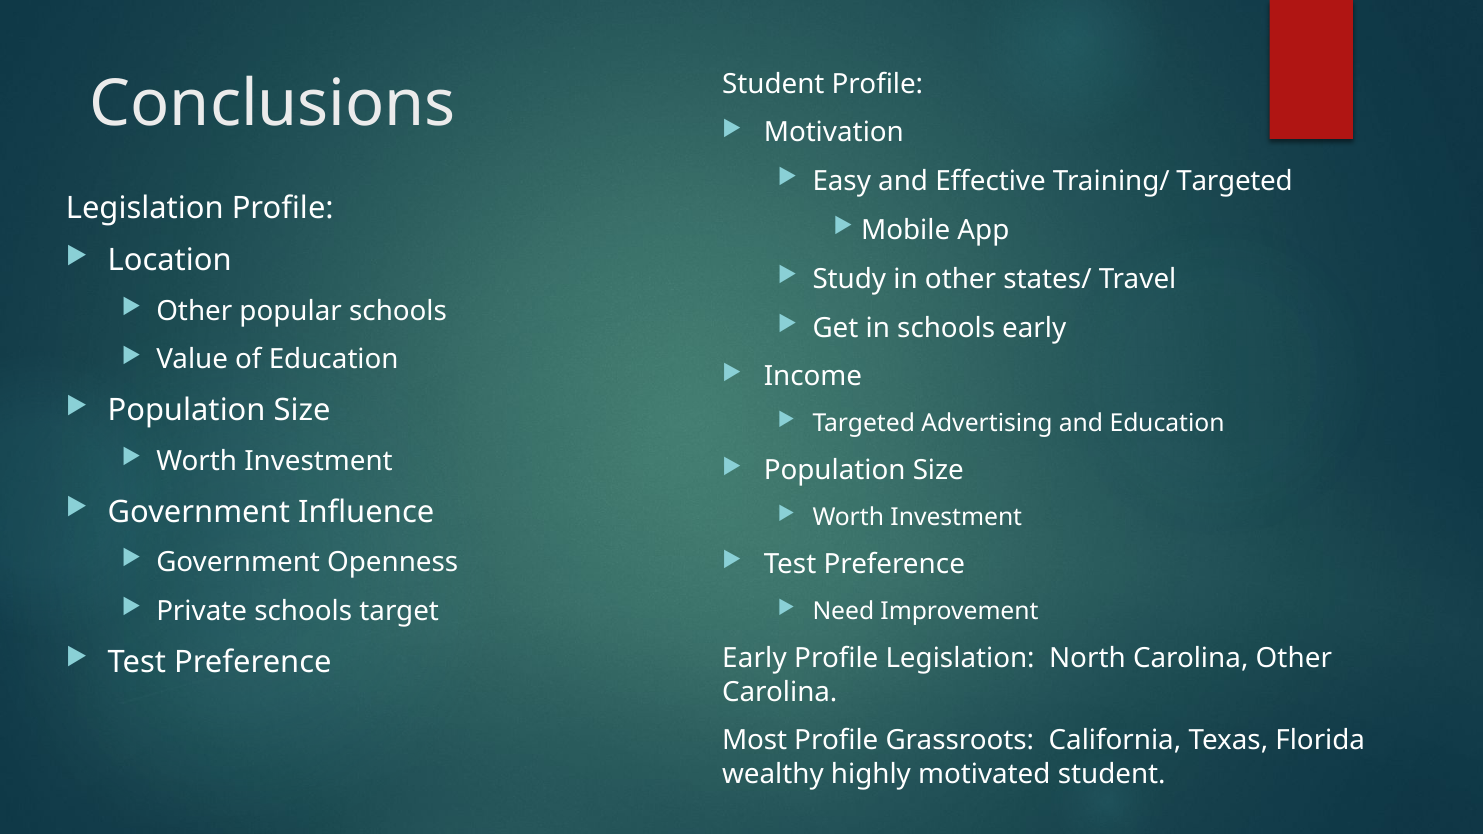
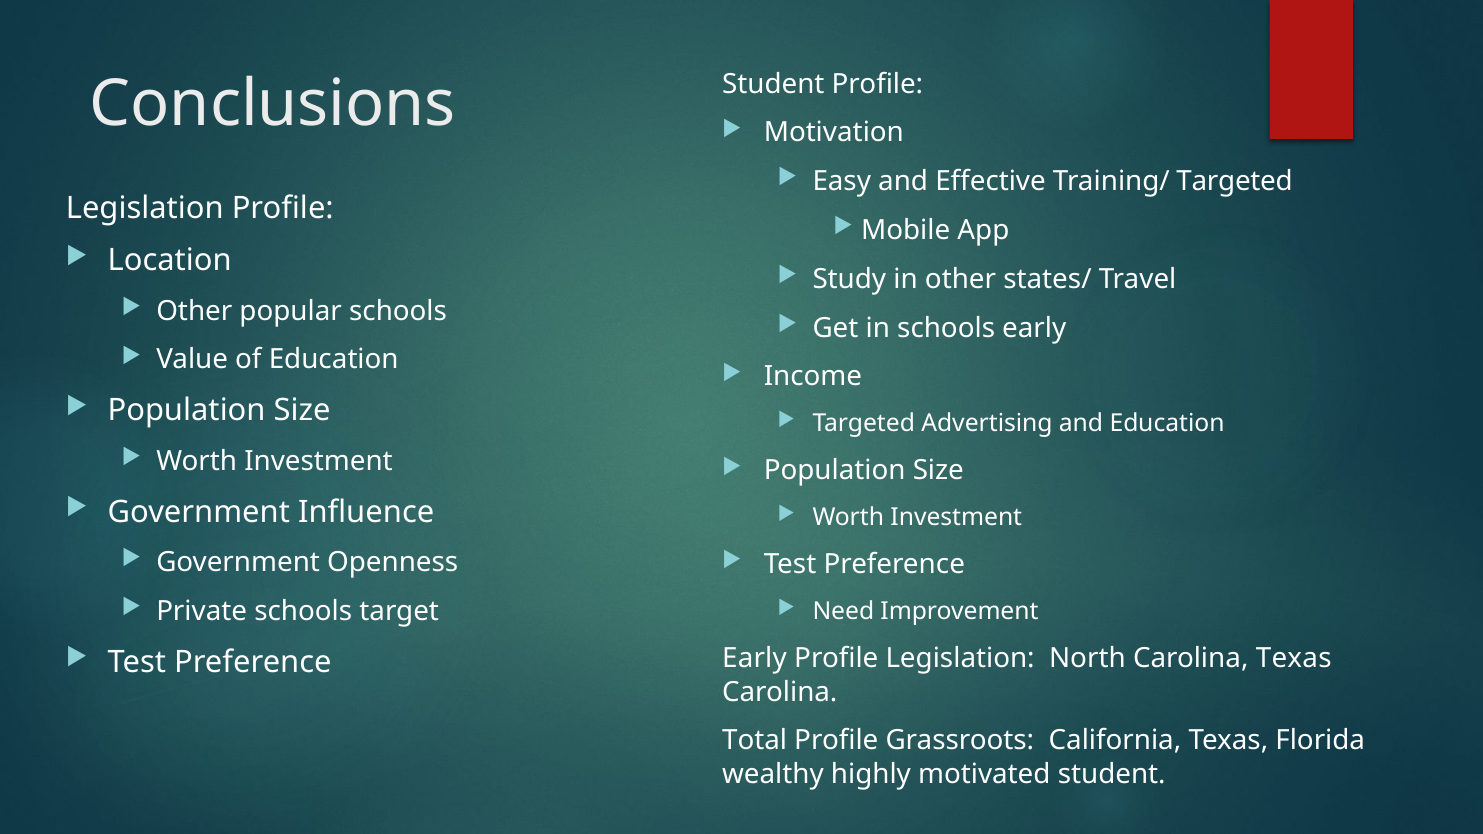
Carolina Other: Other -> Texas (1294, 659)
Most: Most -> Total (755, 741)
